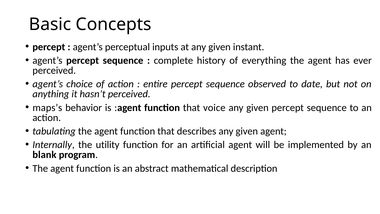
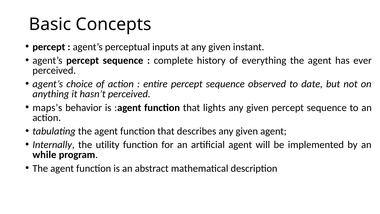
voice: voice -> lights (214, 108)
blank: blank -> while (44, 155)
